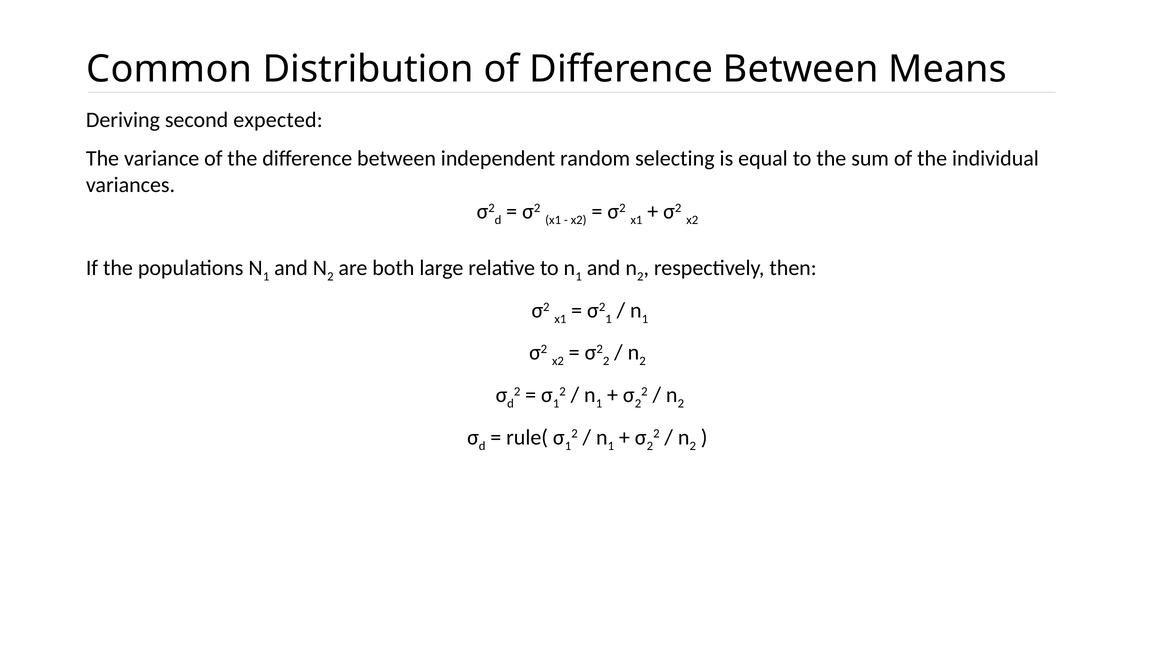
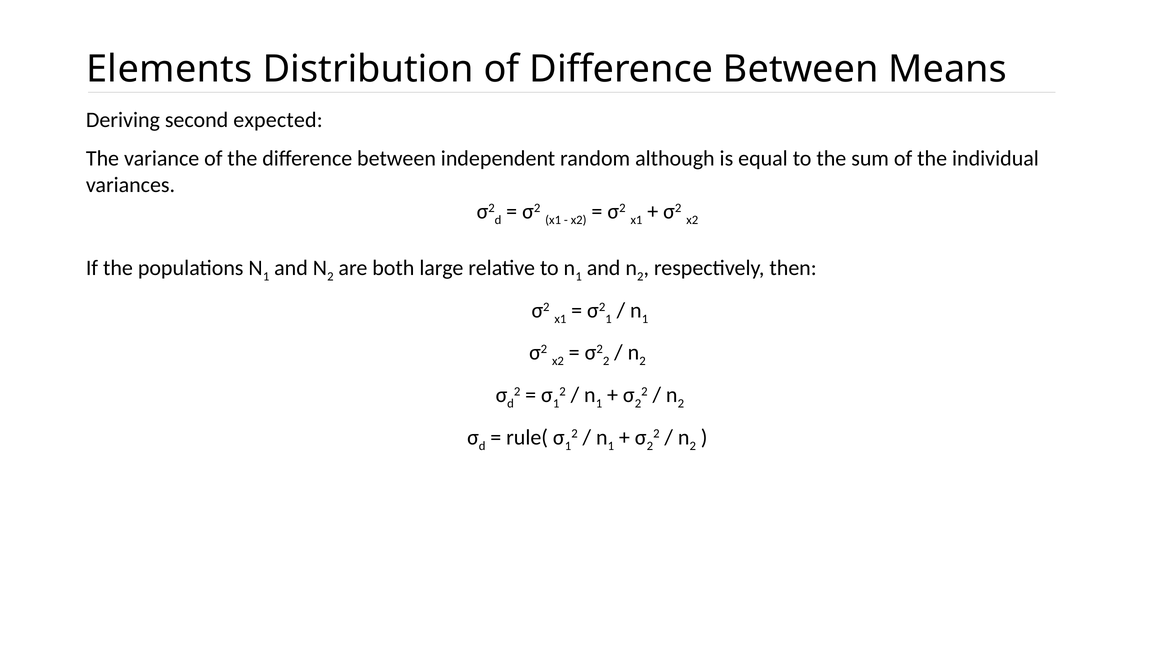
Common: Common -> Elements (169, 69)
selecting: selecting -> although (675, 159)
